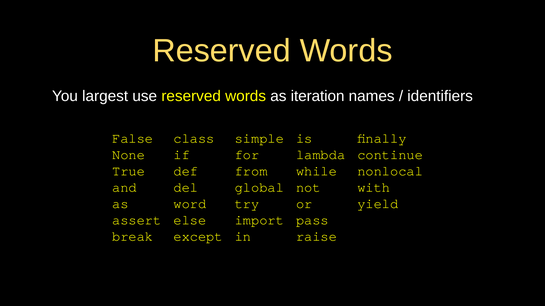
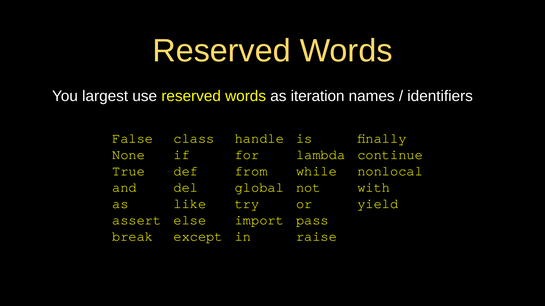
simple: simple -> handle (259, 139)
word: word -> like (190, 204)
